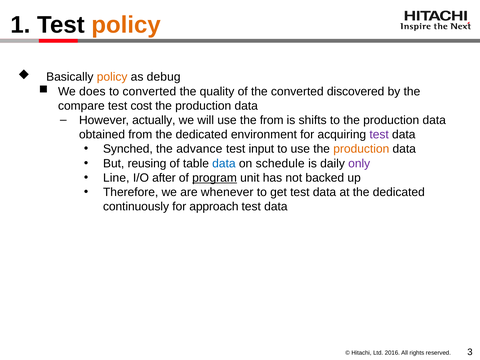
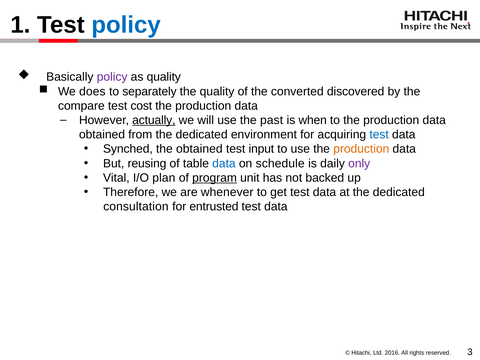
policy colour: orange -> blue (126, 25)
policy colour: orange -> purple (112, 77)
as debug: debug -> quality (164, 77)
to converted: converted -> separately (149, 91)
actually underline: none -> present (154, 120)
the from: from -> past (272, 120)
shifts: shifts -> when (313, 120)
test colour: purple -> blue (379, 135)
the advance: advance -> obtained (199, 149)
Line: Line -> Vital (116, 178)
after: after -> plan (164, 178)
continuously: continuously -> consultation (136, 207)
approach: approach -> entrusted (214, 207)
